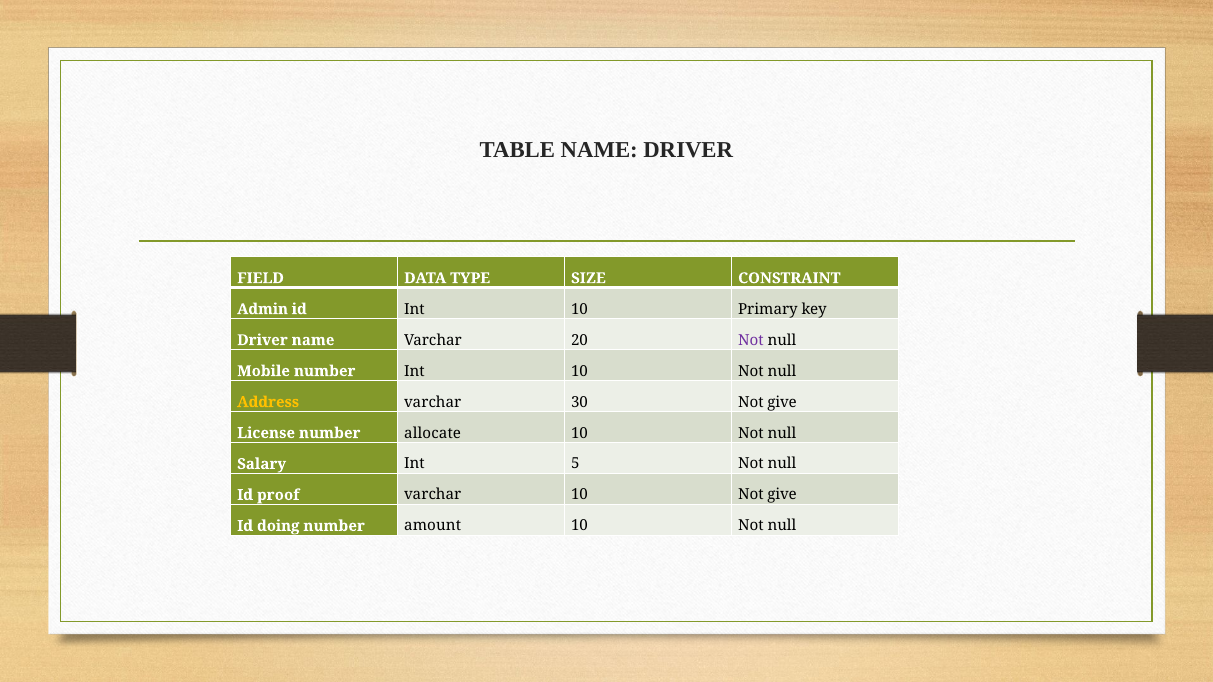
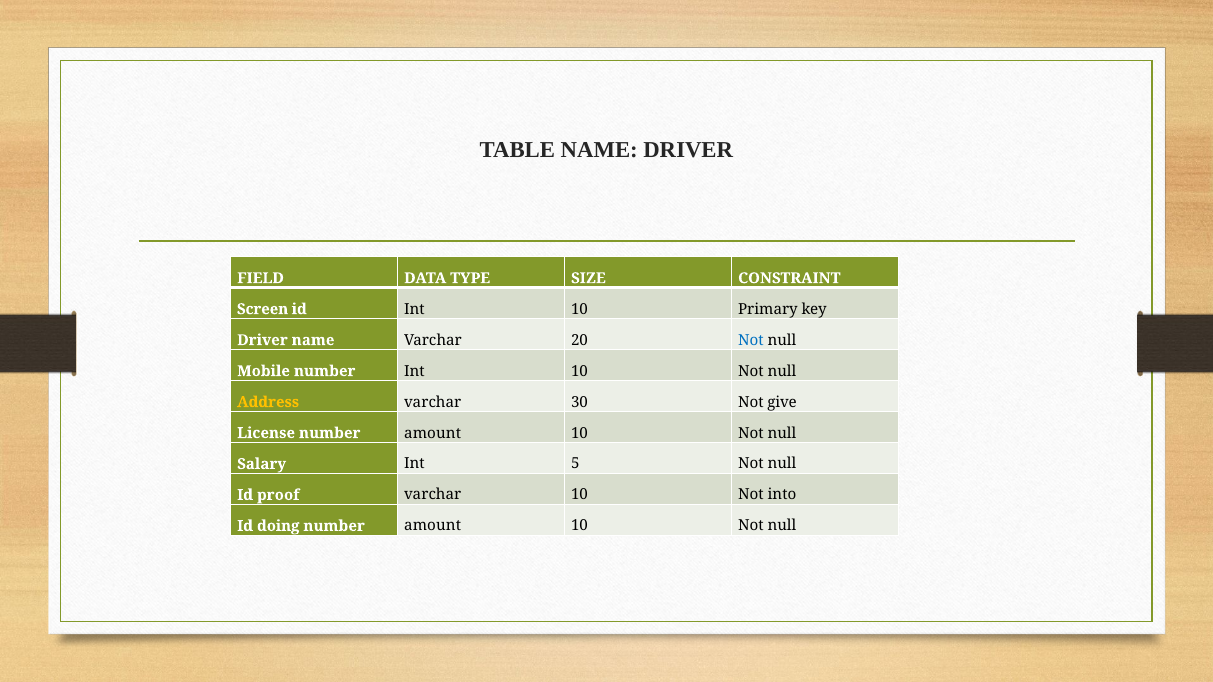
Admin: Admin -> Screen (263, 309)
Not colour: purple -> blue (751, 340)
License number allocate: allocate -> amount (433, 433)
10 Not give: give -> into (782, 495)
